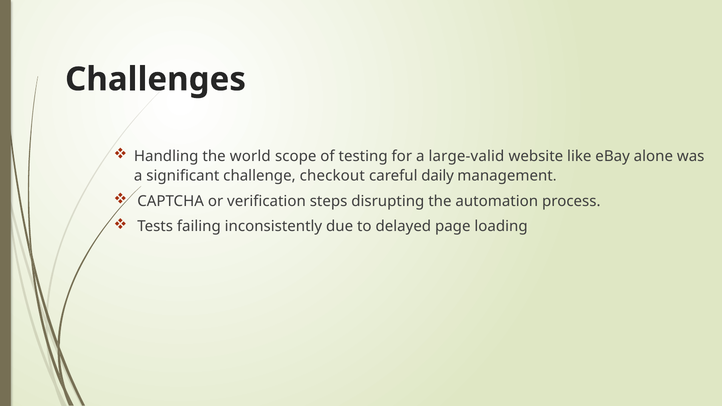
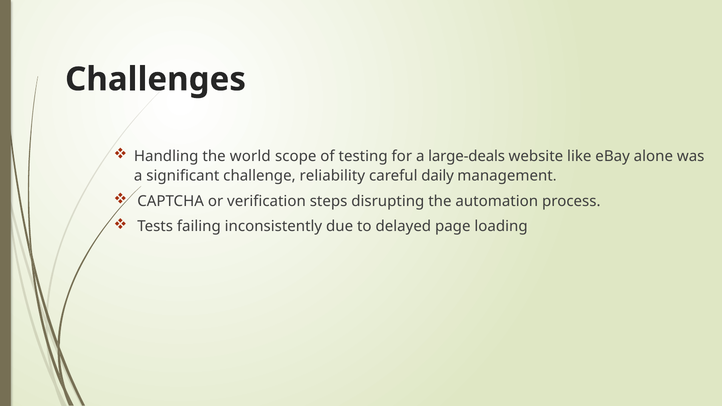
large-valid: large-valid -> large-deals (467, 157)
checkout: checkout -> reliability (332, 176)
